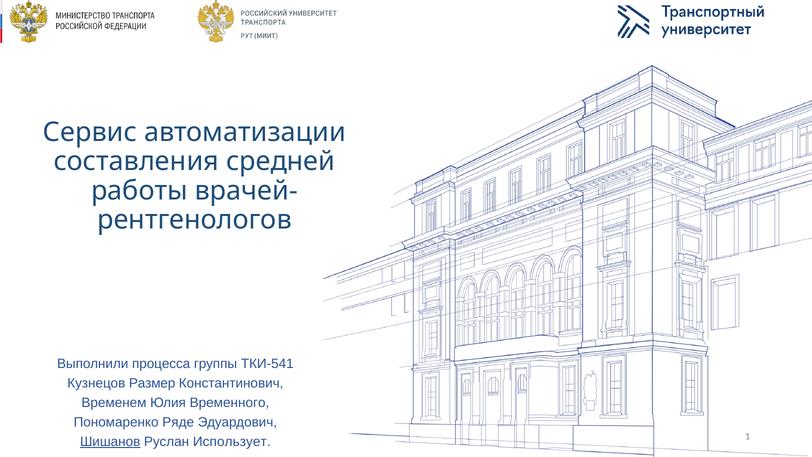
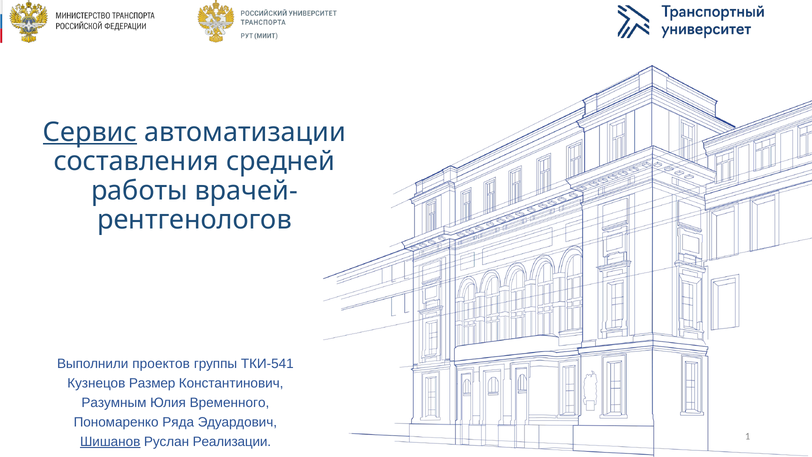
Сервис underline: none -> present (90, 132)
процесса: процесса -> проектов (161, 364)
Временем: Временем -> Разумным (114, 403)
Ряде: Ряде -> Ряда (178, 422)
Использует: Использует -> Реализации (232, 442)
